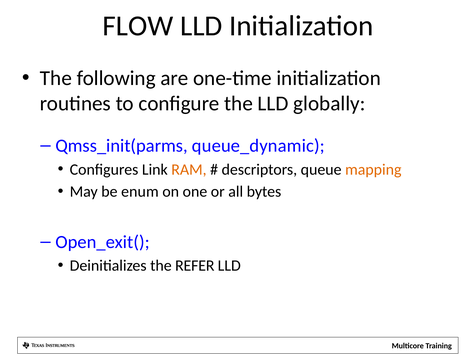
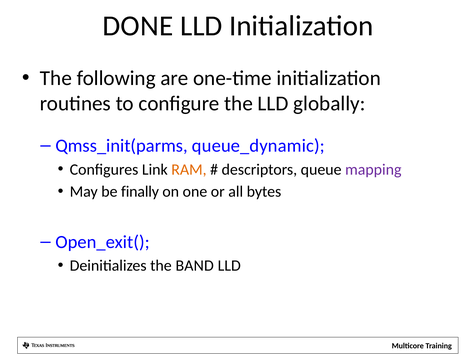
FLOW: FLOW -> DONE (138, 26)
mapping colour: orange -> purple (373, 169)
enum: enum -> finally (140, 192)
REFER: REFER -> BAND (195, 266)
